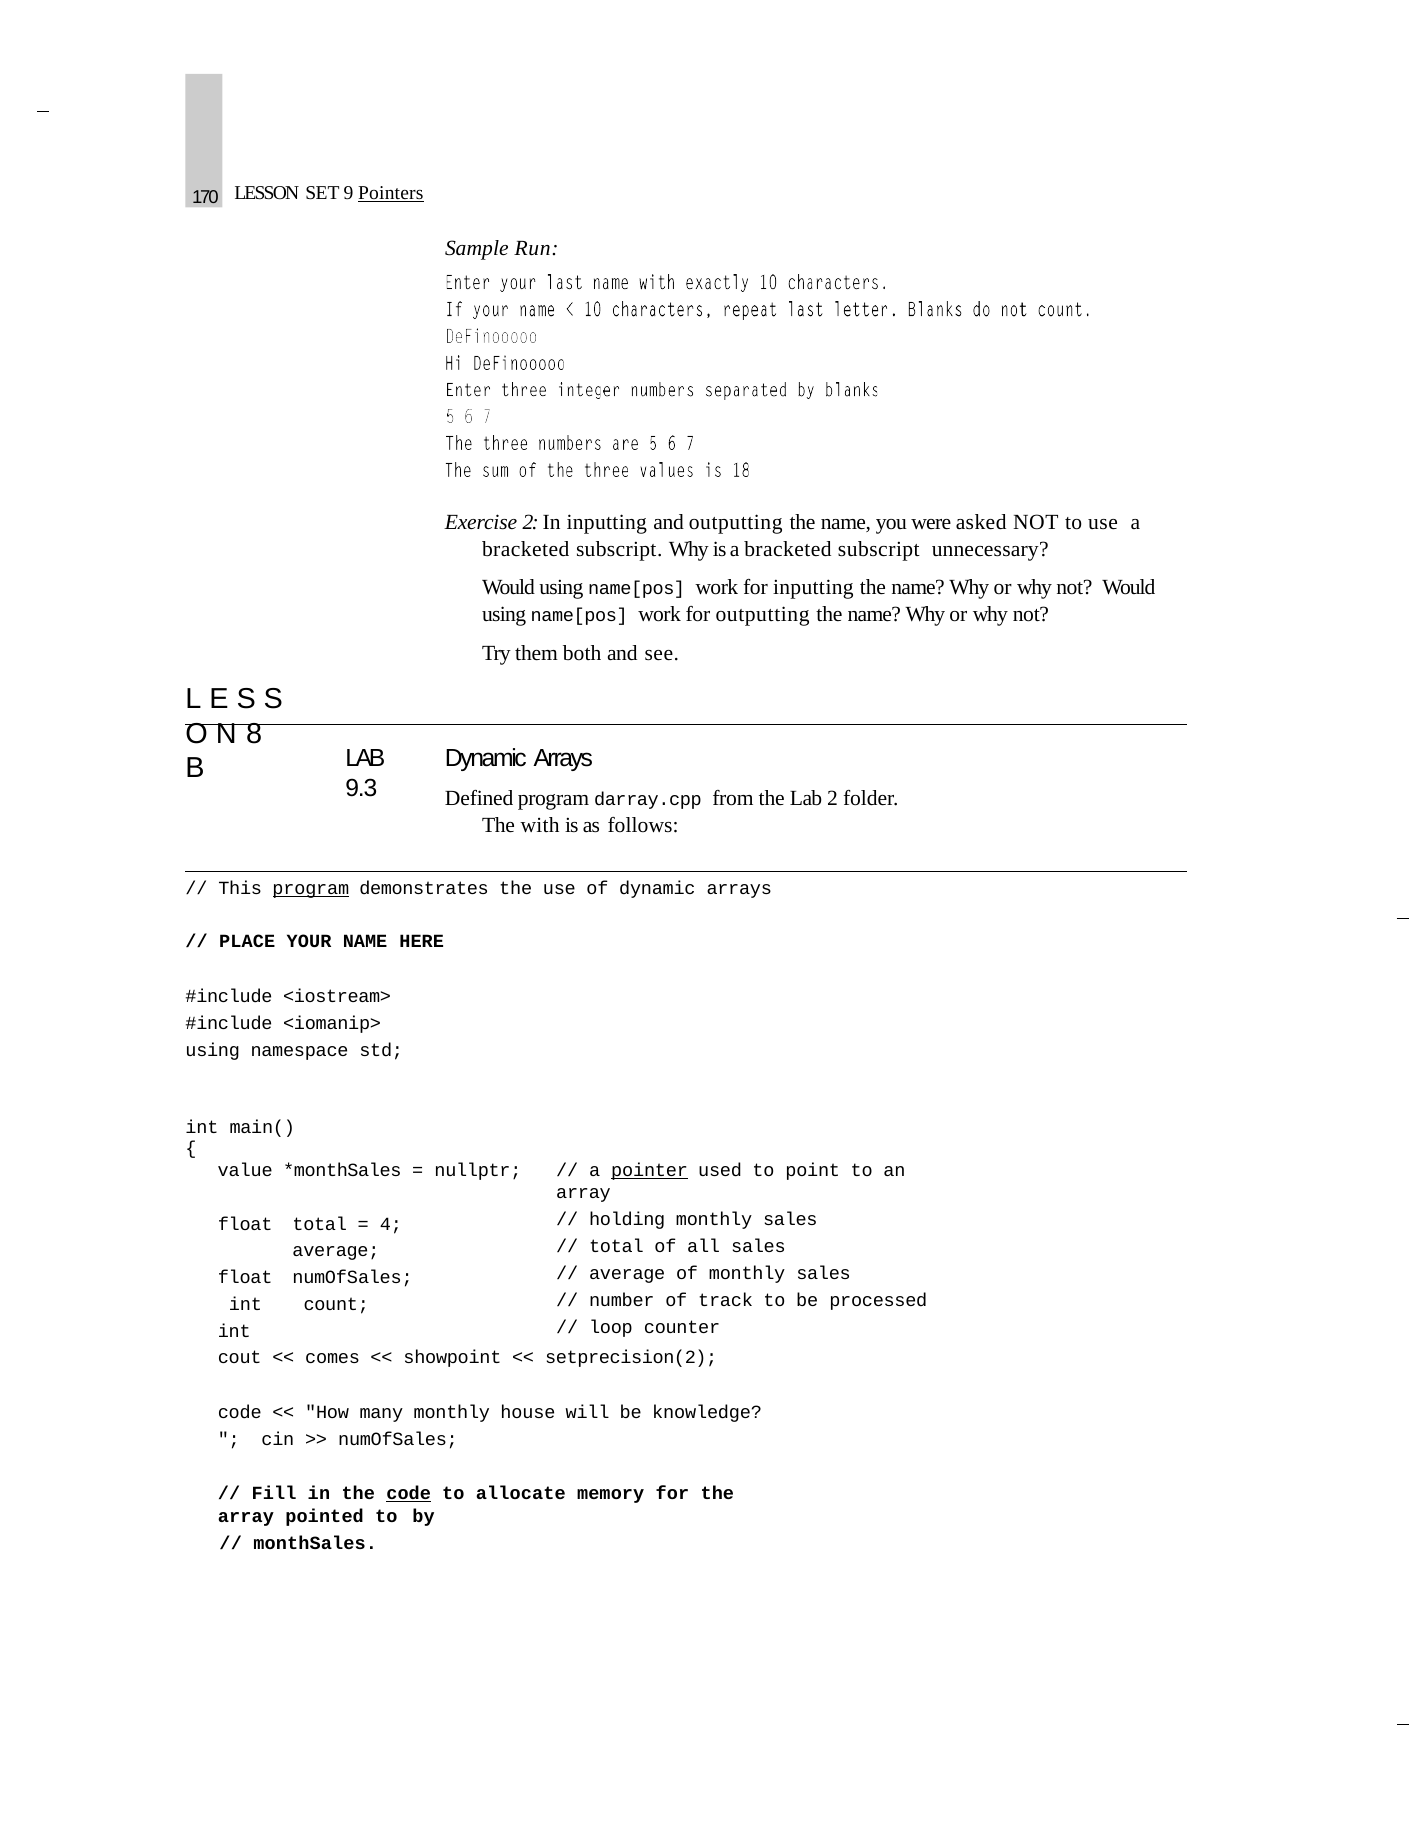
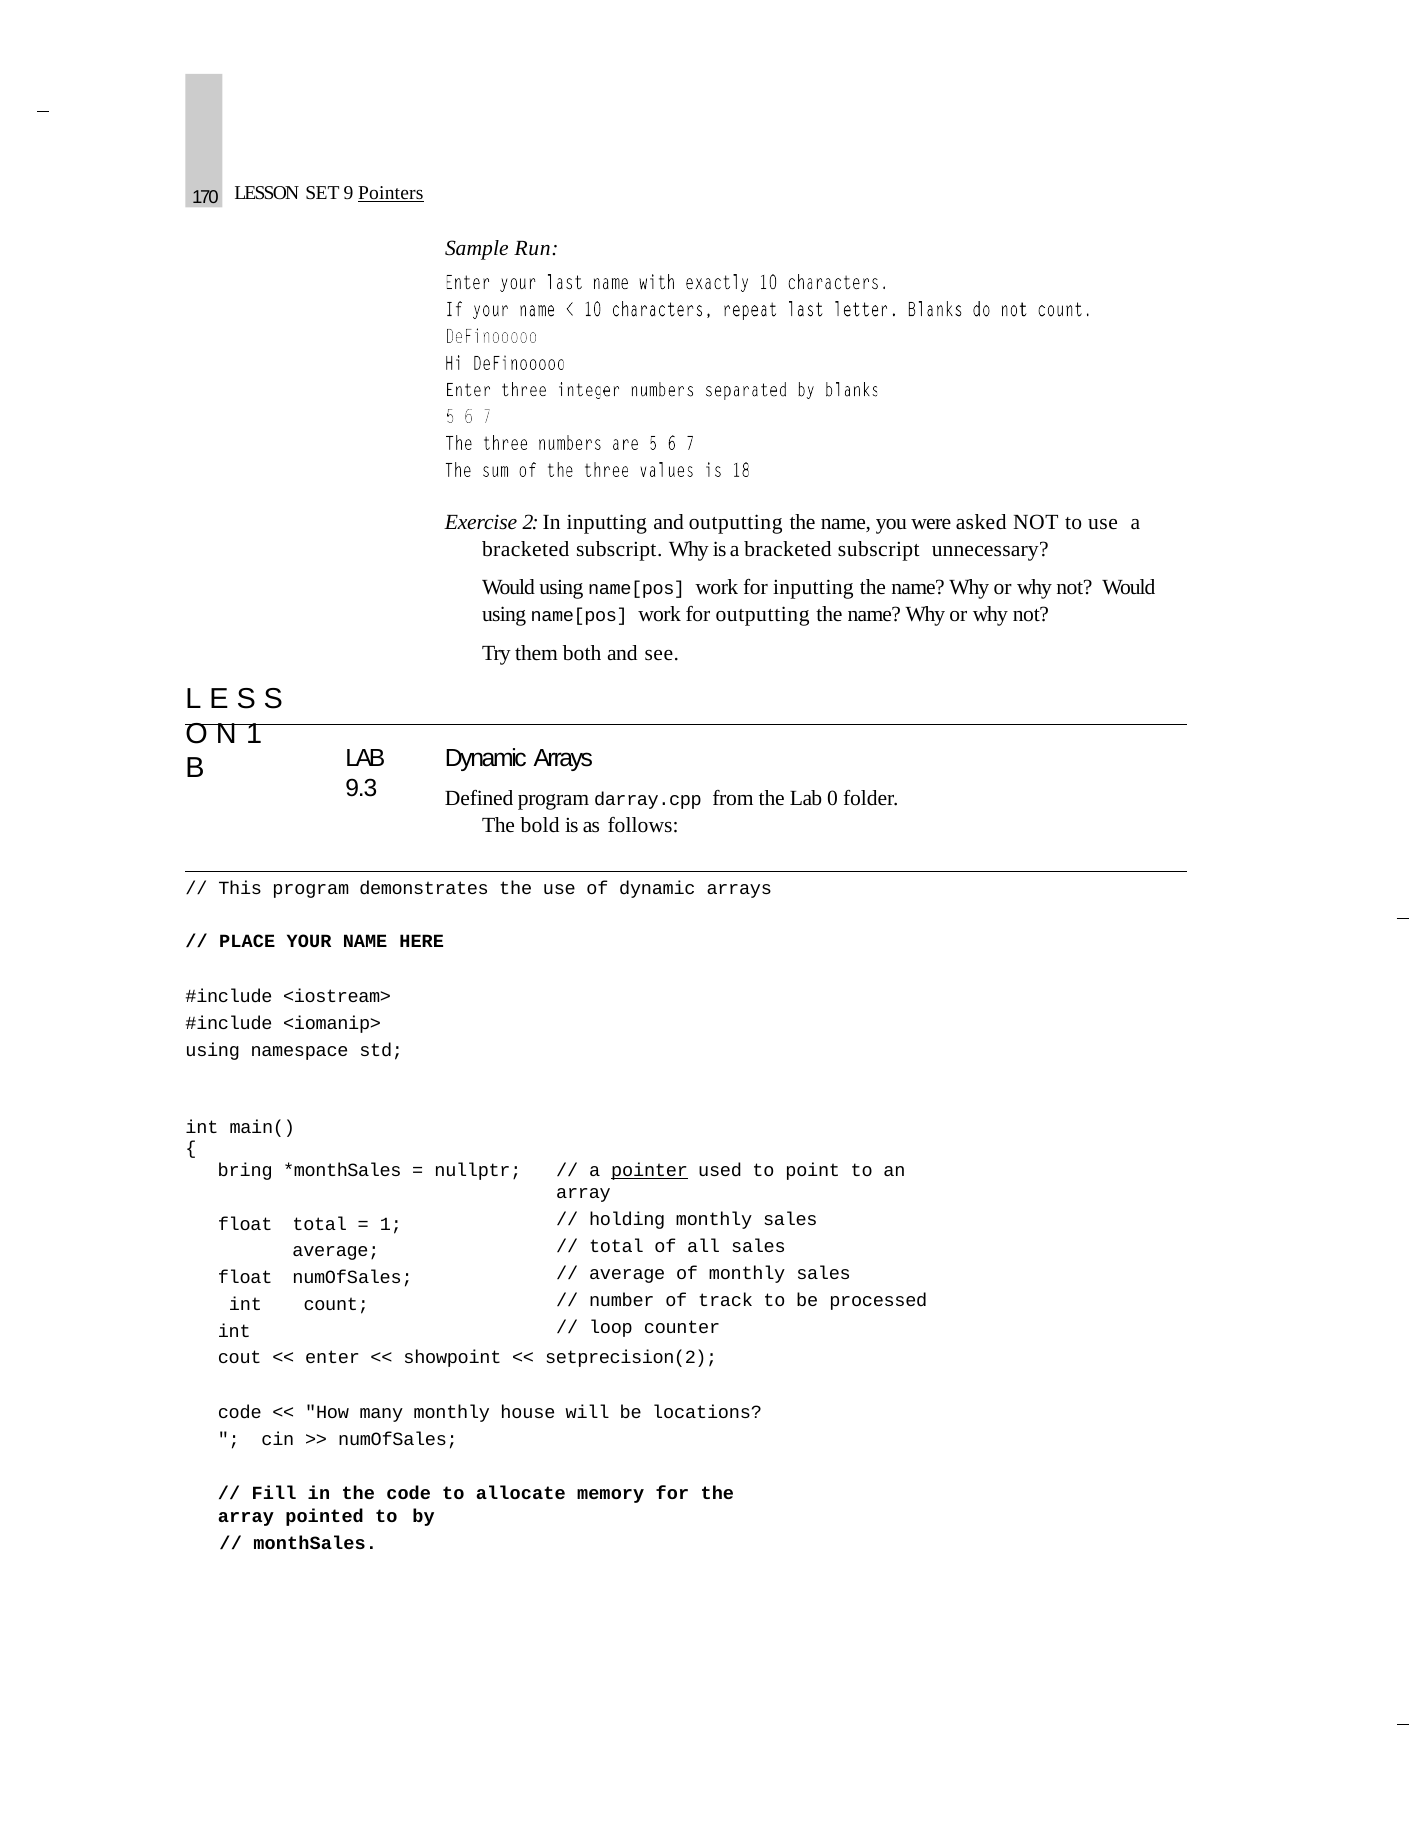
N 8: 8 -> 1 (254, 734)
Lab 2: 2 -> 0 (833, 798)
with: with -> bold (540, 825)
program underline: present -> none (311, 888)
value: value -> bring (245, 1170)
4: 4 -> 1 (391, 1224)
comes: comes -> enter (333, 1357)
knowledge: knowledge -> locations (707, 1412)
code underline: present -> none (409, 1493)
